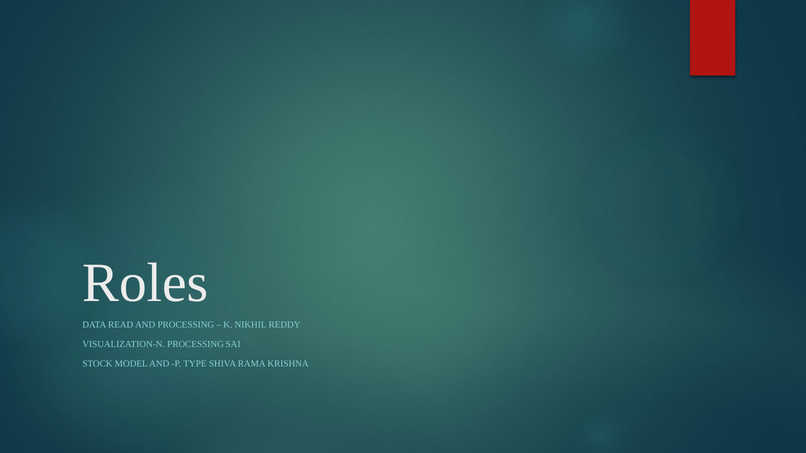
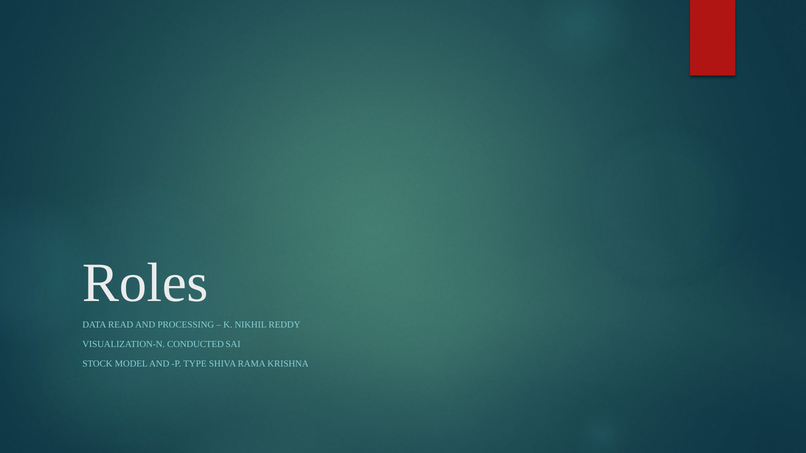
VISUALIZATION-N PROCESSING: PROCESSING -> CONDUCTED (196, 345)
